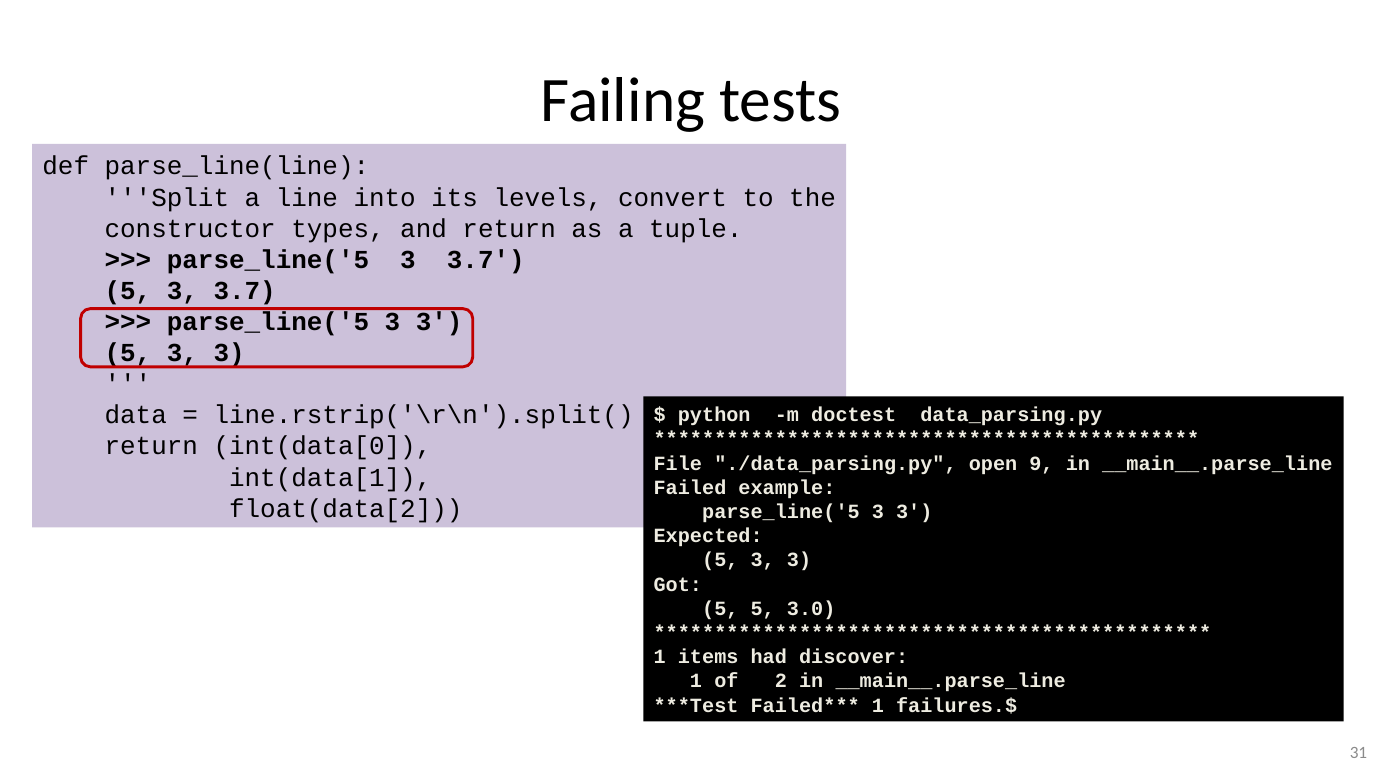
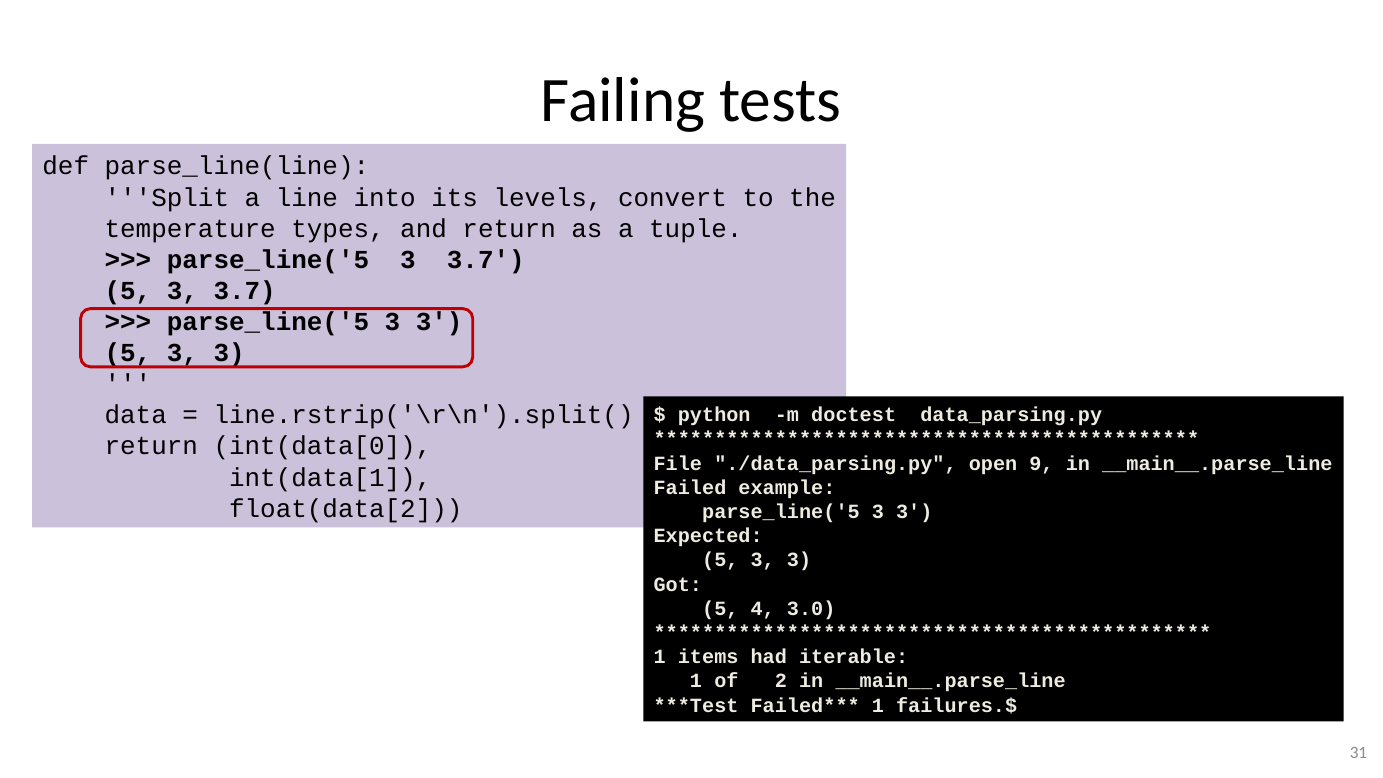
constructor: constructor -> temperature (190, 229)
5 5: 5 -> 4 (763, 609)
discover: discover -> iterable (854, 657)
